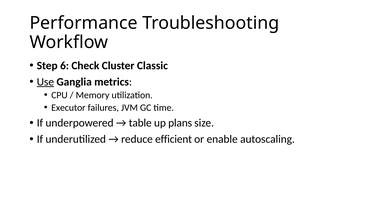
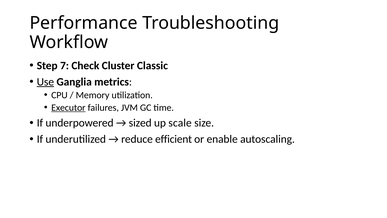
6: 6 -> 7 (65, 65)
Executor underline: none -> present (68, 107)
table: table -> sized (140, 123)
plans: plans -> scale (180, 123)
